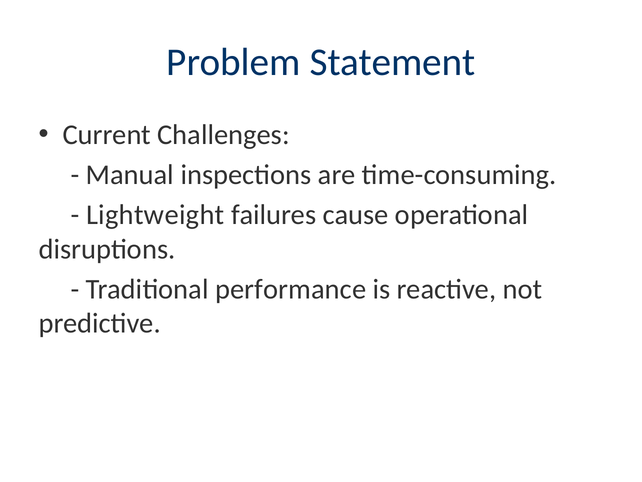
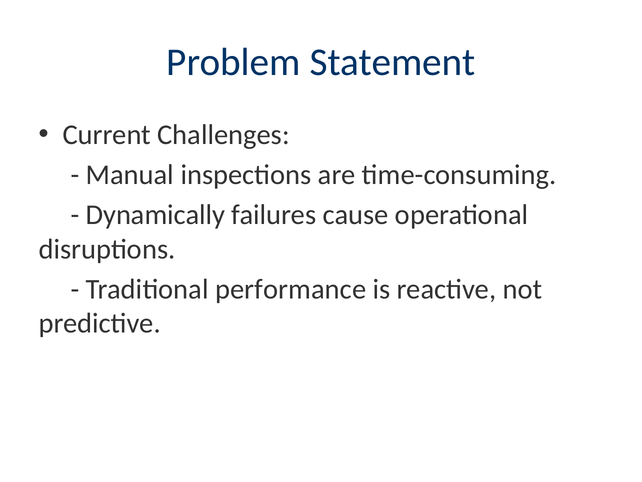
Lightweight: Lightweight -> Dynamically (155, 215)
